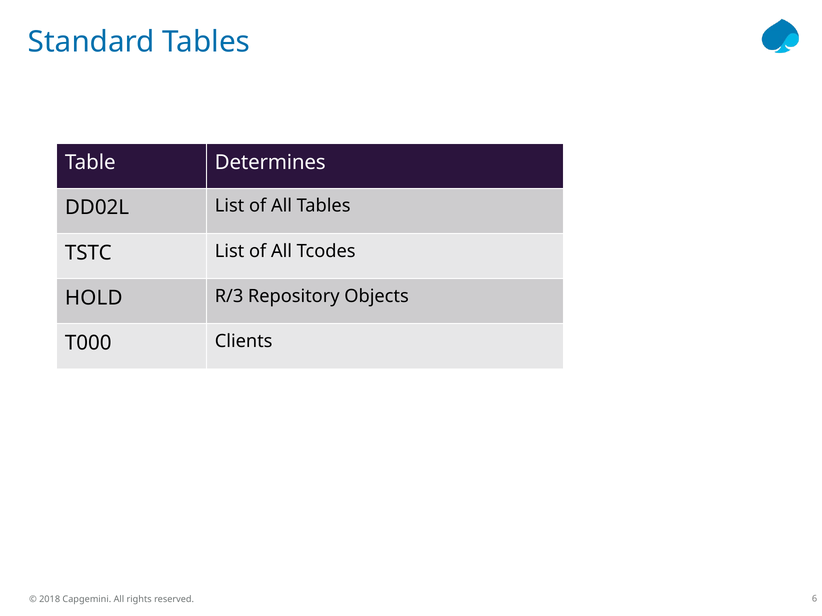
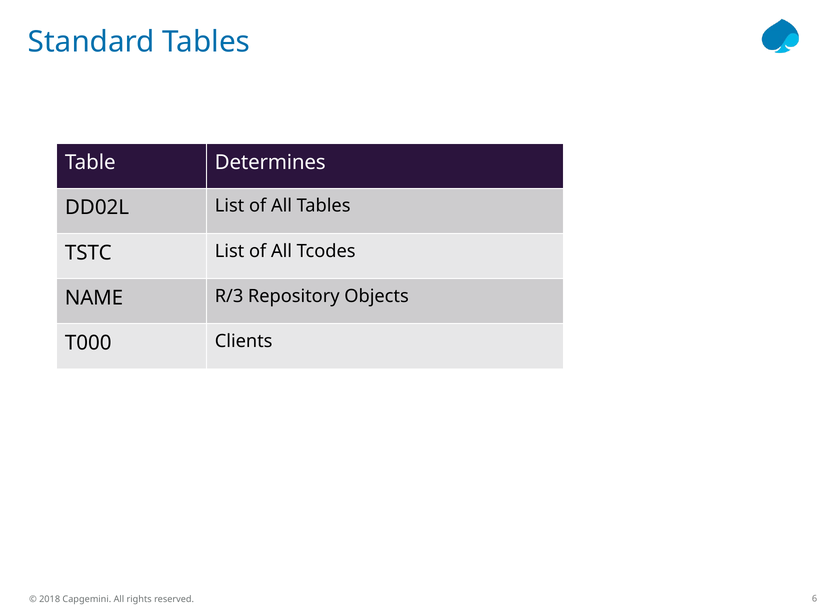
HOLD: HOLD -> NAME (94, 298)
